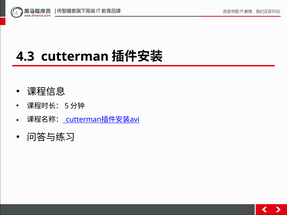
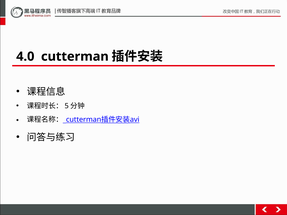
4.3: 4.3 -> 4.0 (25, 57)
